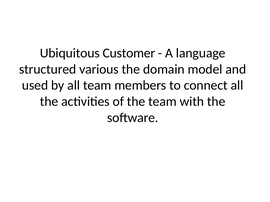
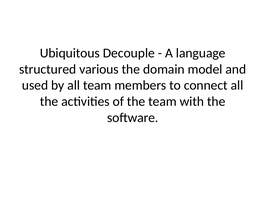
Customer: Customer -> Decouple (129, 53)
